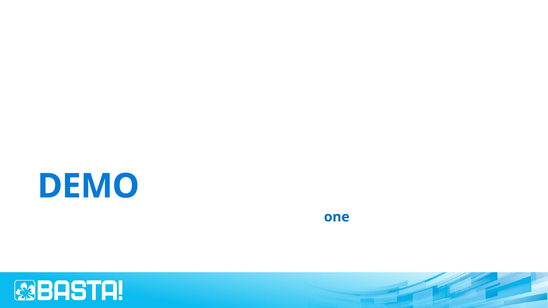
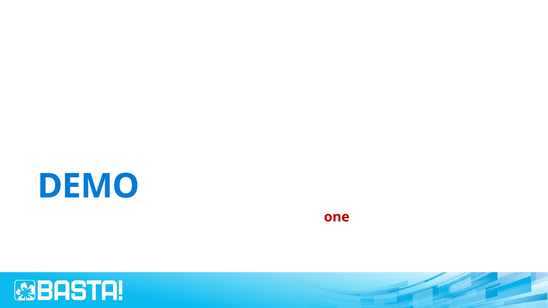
one colour: blue -> red (337, 217)
